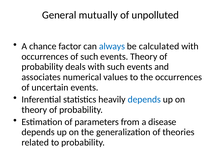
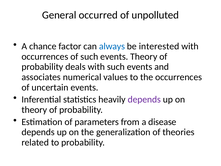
mutually: mutually -> occurred (98, 15)
calculated: calculated -> interested (159, 46)
depends colour: blue -> purple (144, 99)
